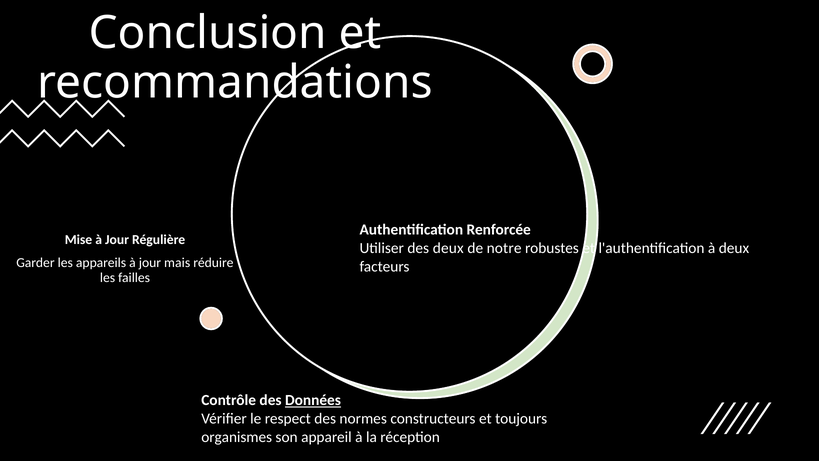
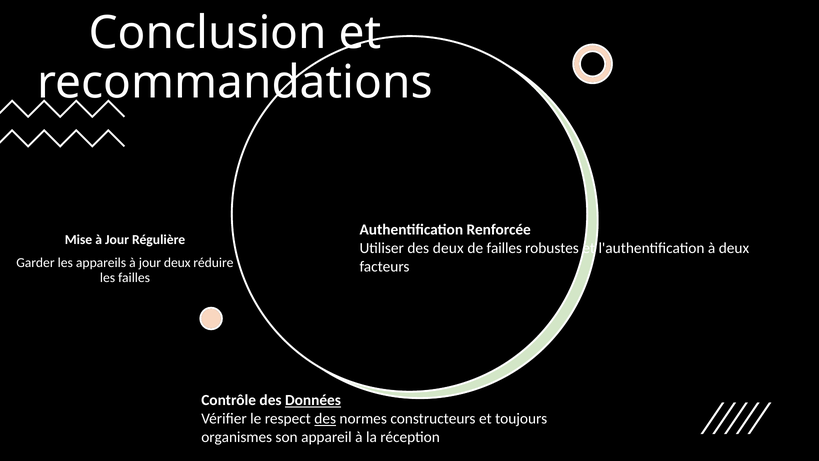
de notre: notre -> failles (504, 248)
jour mais: mais -> deux (177, 263)
des underline: none -> present (325, 419)
